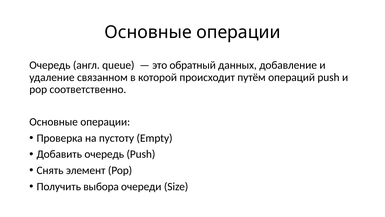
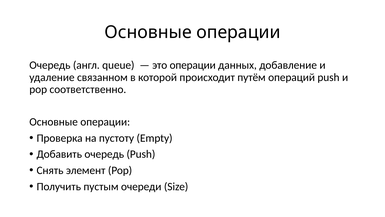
это обратный: обратный -> операции (193, 65)
выбора: выбора -> пустым (101, 186)
